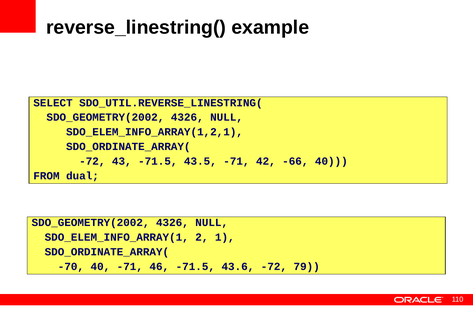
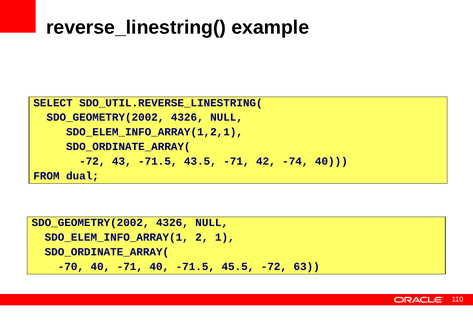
-66: -66 -> -74 (295, 161)
-71 46: 46 -> 40 (159, 267)
43.6: 43.6 -> 45.5 (238, 267)
79: 79 -> 63 (307, 267)
